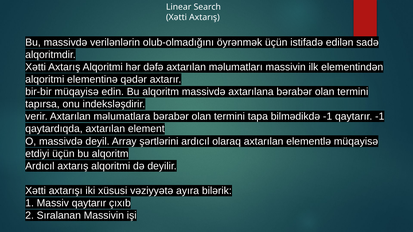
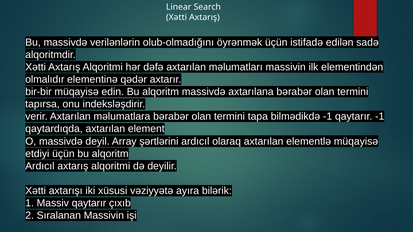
alqoritmi: alqoritmi -> olmalıdır (45, 80)
